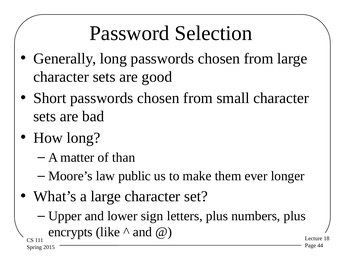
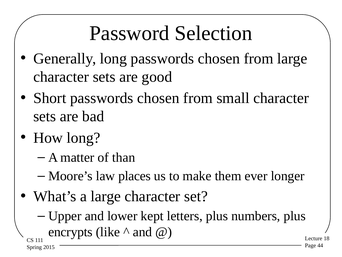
public: public -> places (135, 176)
sign: sign -> kept (152, 216)
